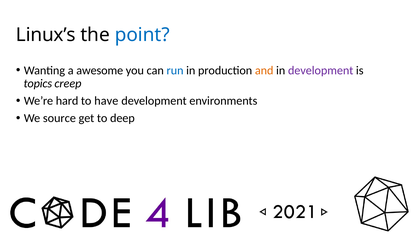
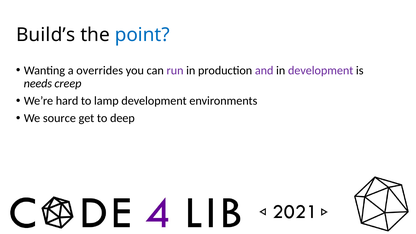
Linux’s: Linux’s -> Build’s (46, 35)
awesome: awesome -> overrides (100, 70)
run colour: blue -> purple (175, 70)
and colour: orange -> purple (264, 70)
topics: topics -> needs (38, 83)
have: have -> lamp (106, 101)
